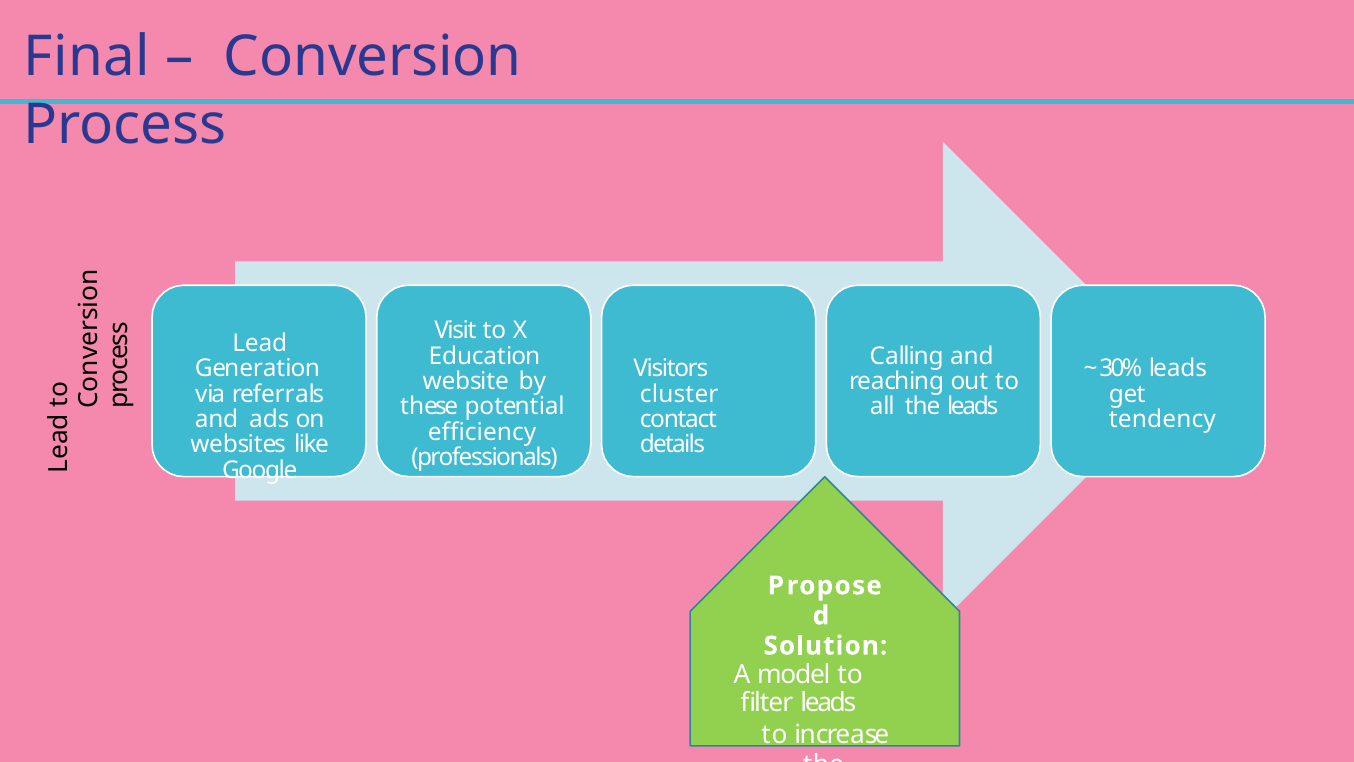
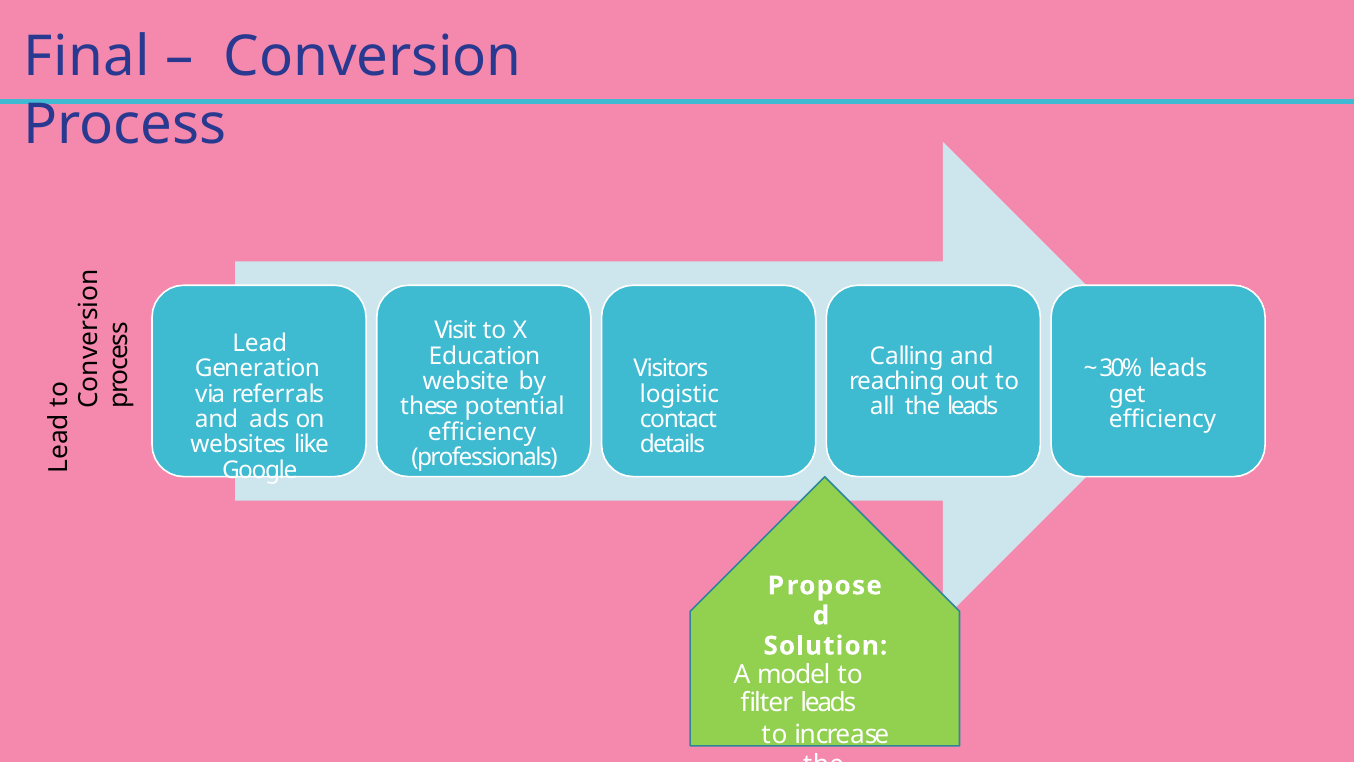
cluster: cluster -> logistic (679, 394)
tendency: tendency -> efficiency (1163, 419)
